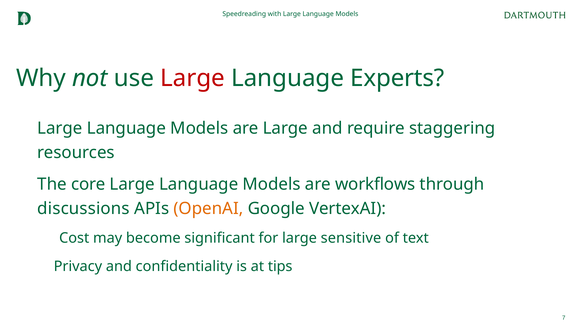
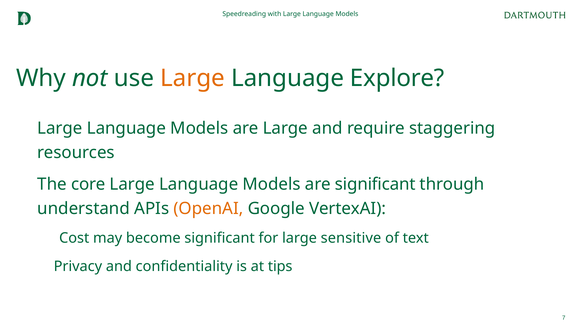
Large colour: red -> orange (193, 78)
Experts: Experts -> Explore (397, 78)
are workflows: workflows -> significant (375, 184)
discussions: discussions -> understand (84, 208)
